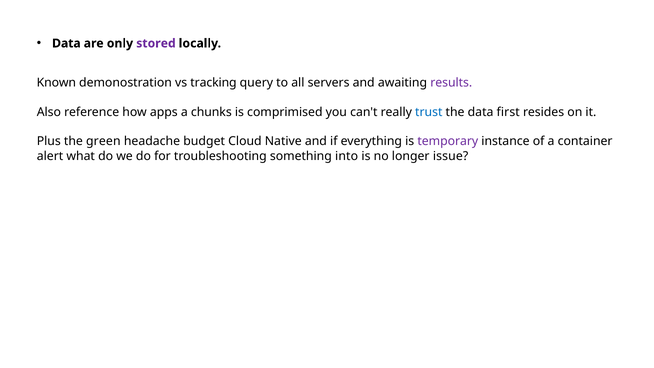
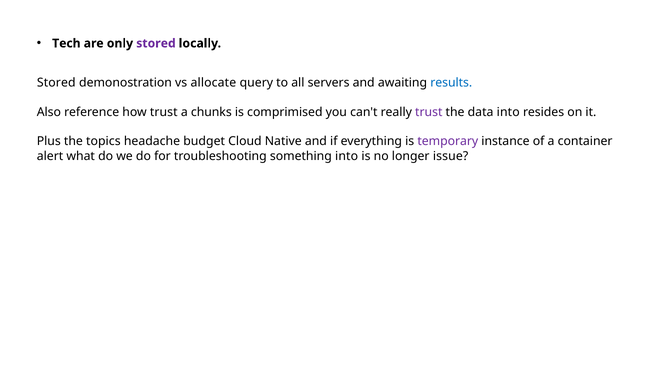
Data: Data -> Tech (66, 43)
Known: Known -> Stored (56, 83)
tracking: tracking -> allocate (213, 83)
results colour: purple -> blue (451, 83)
how apps: apps -> trust (164, 112)
trust colour: blue -> purple (429, 112)
data first: first -> into (508, 112)
green: green -> topics (103, 141)
